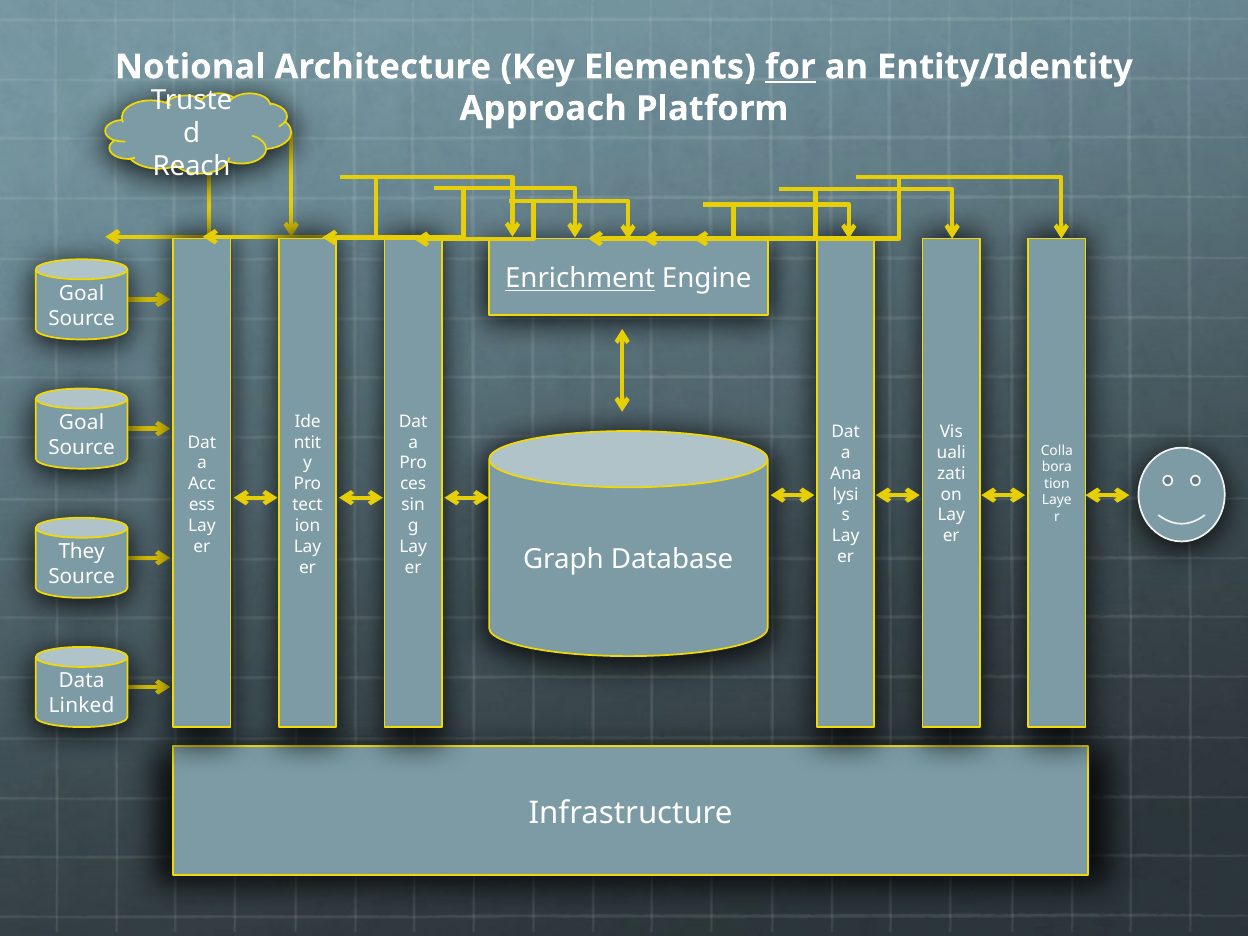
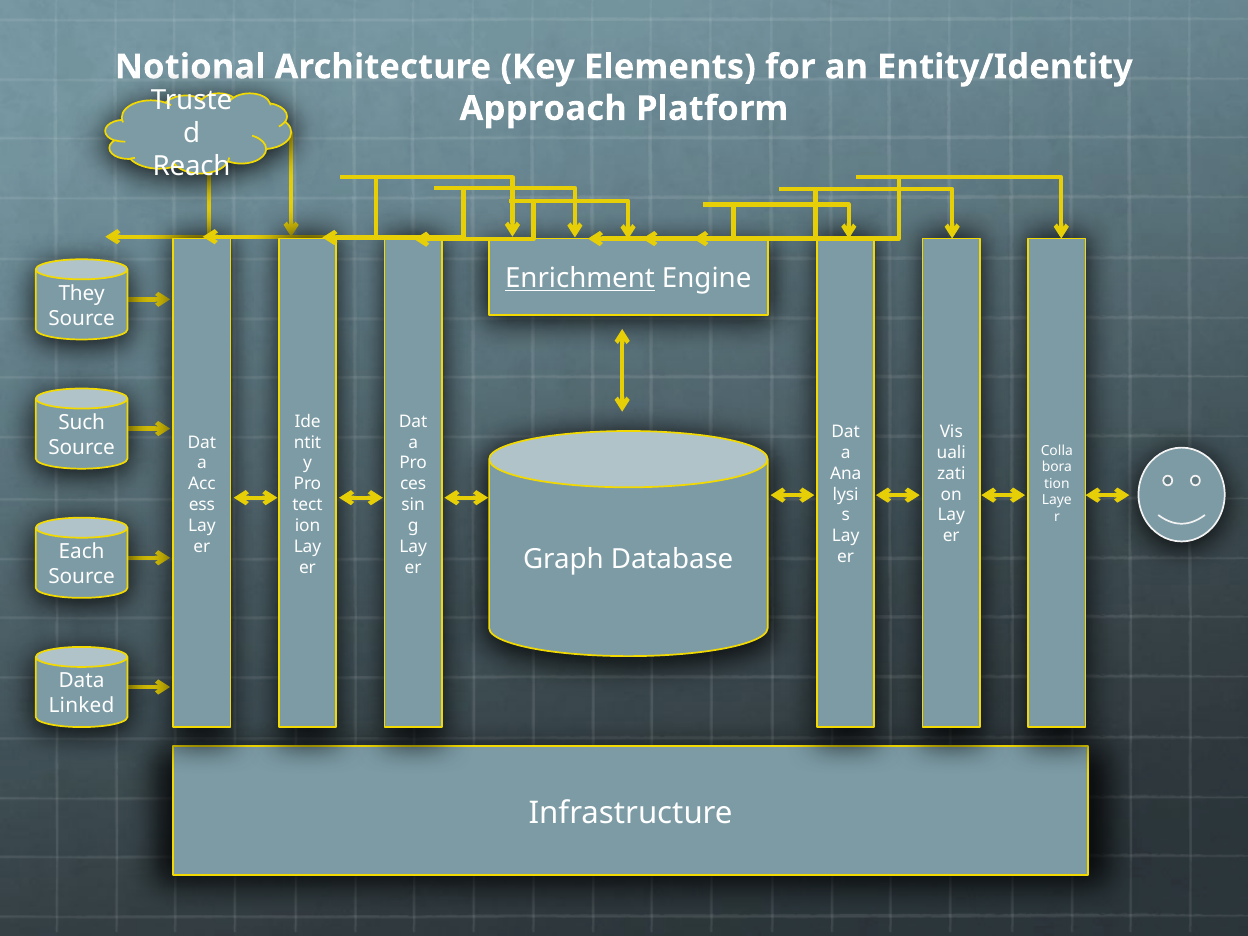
for underline: present -> none (790, 67)
Goal: Goal -> They (82, 293)
Goal: Goal -> Such (82, 423)
They: They -> Each (82, 552)
